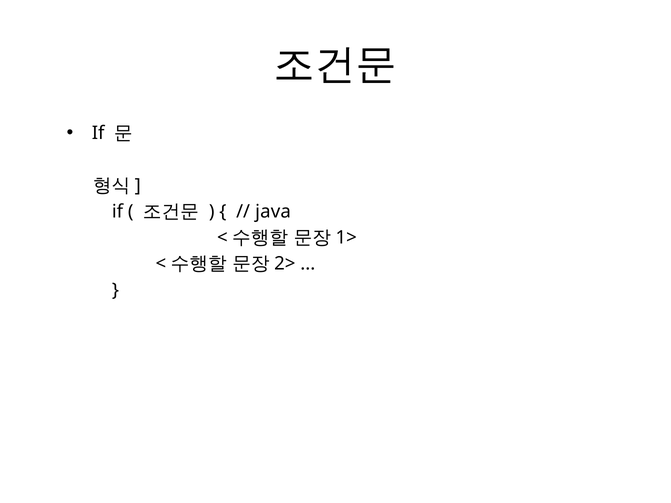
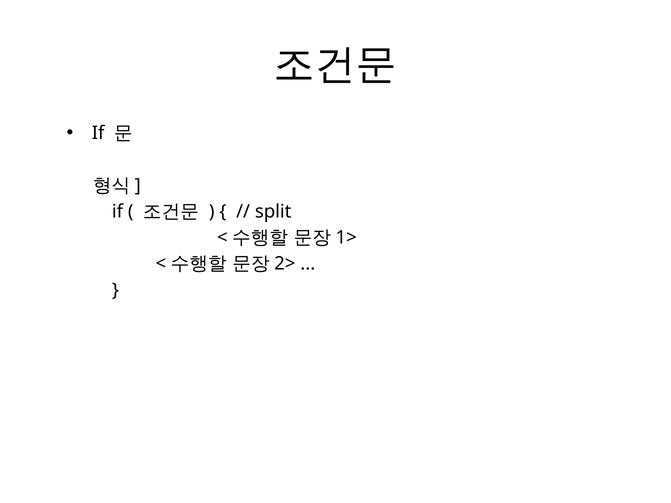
java: java -> split (273, 212)
